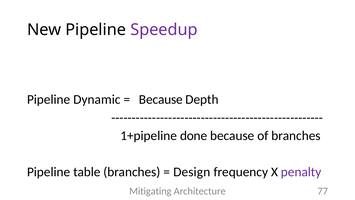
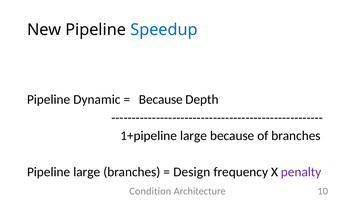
Speedup colour: purple -> blue (164, 30)
1+pipeline done: done -> large (194, 136)
Pipeline table: table -> large (87, 172)
Mitigating: Mitigating -> Condition (150, 191)
77: 77 -> 10 (323, 191)
